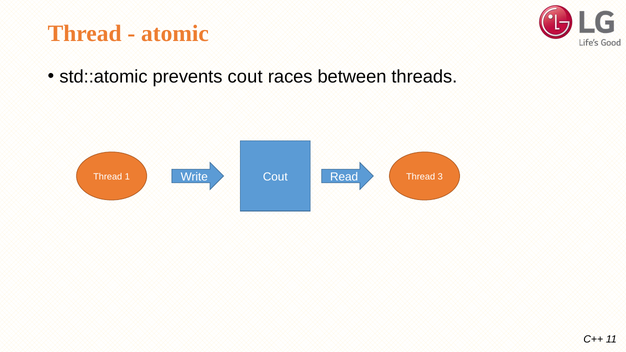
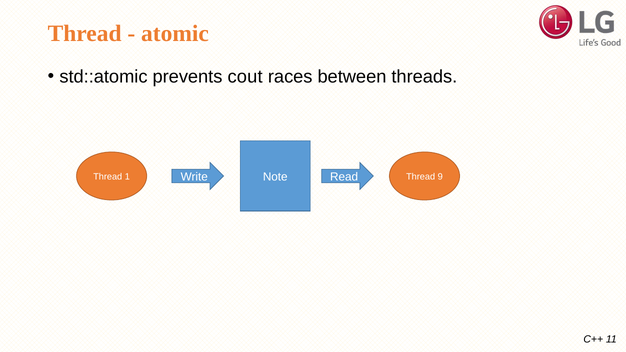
Write Cout: Cout -> Note (275, 177)
3: 3 -> 9 (440, 177)
